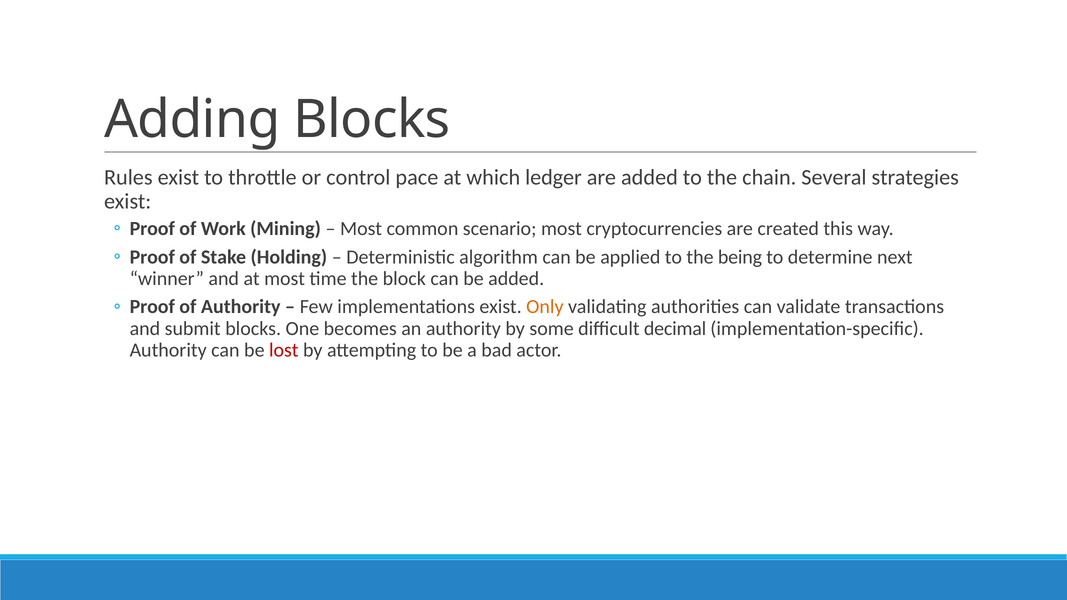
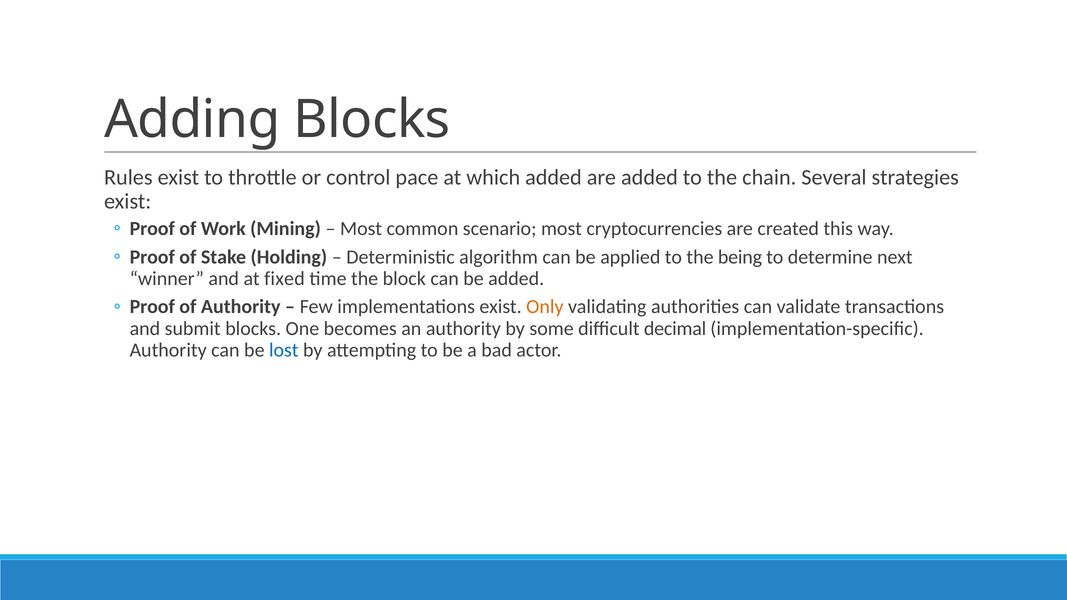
which ledger: ledger -> added (553, 177)
at most: most -> fixed (284, 279)
lost colour: red -> blue (284, 350)
